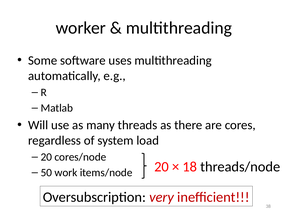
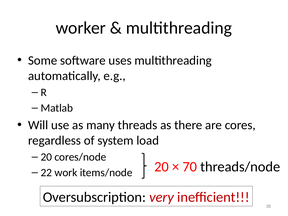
50: 50 -> 22 (46, 173)
18: 18 -> 70 (190, 167)
